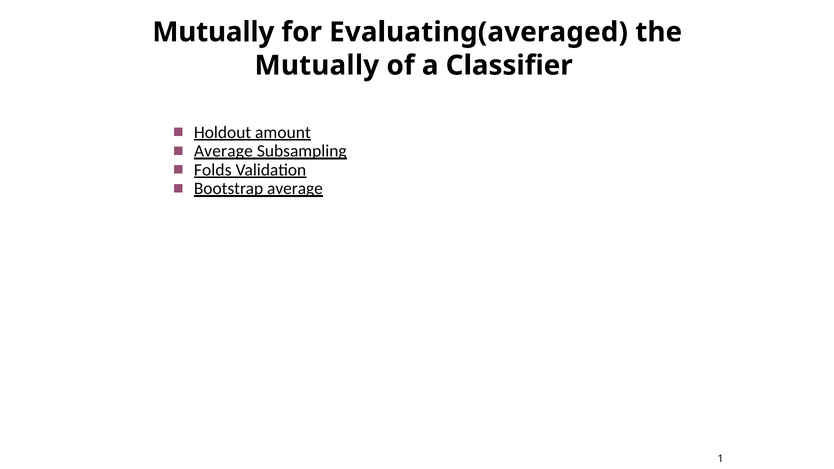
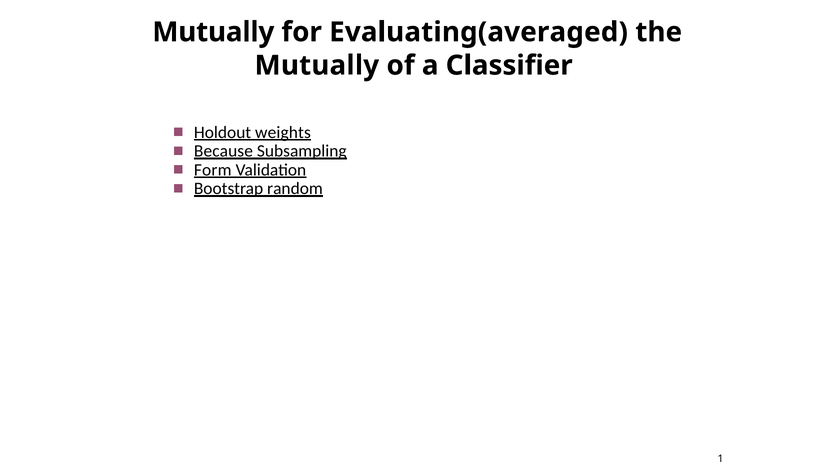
amount: amount -> weights (283, 132)
Average: Average -> Because (223, 151)
Folds: Folds -> Form (213, 170)
Bootstrap average: average -> random (295, 189)
